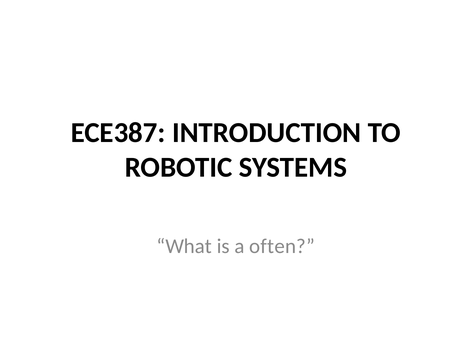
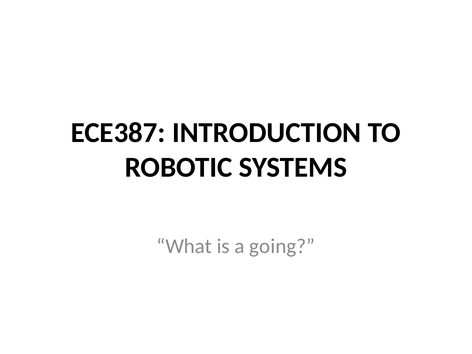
often: often -> going (282, 246)
